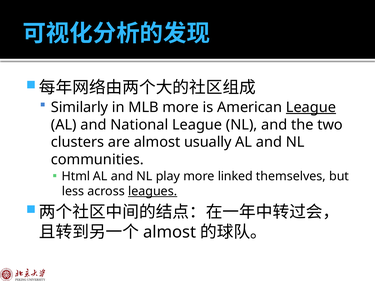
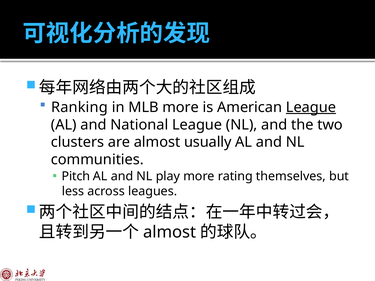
Similarly: Similarly -> Ranking (79, 107)
Html: Html -> Pitch (76, 176)
linked: linked -> rating (235, 176)
leagues underline: present -> none (153, 191)
